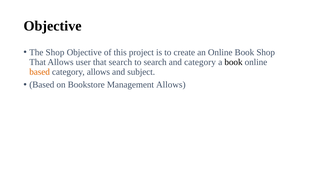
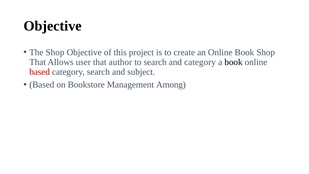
that search: search -> author (120, 62)
based colour: orange -> red (40, 72)
category allows: allows -> search (98, 72)
Management Allows: Allows -> Among (171, 85)
